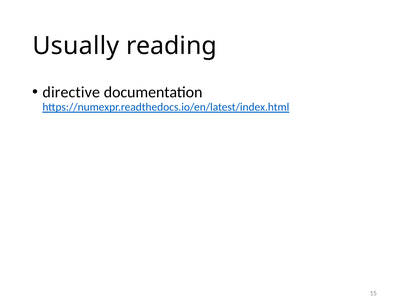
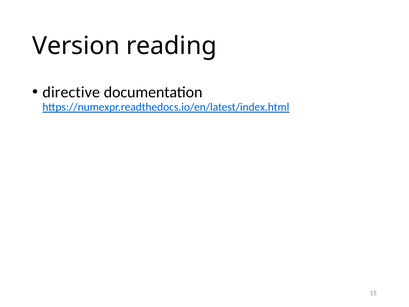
Usually: Usually -> Version (76, 46)
